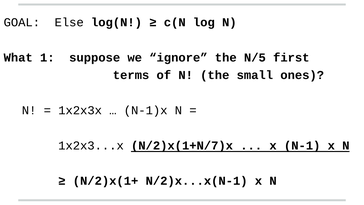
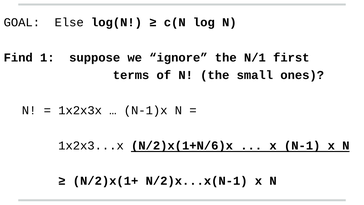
What: What -> Find (18, 57)
N/5: N/5 -> N/1 (255, 57)
N/2)x(1+N/7)x: N/2)x(1+N/7)x -> N/2)x(1+N/6)x (182, 145)
